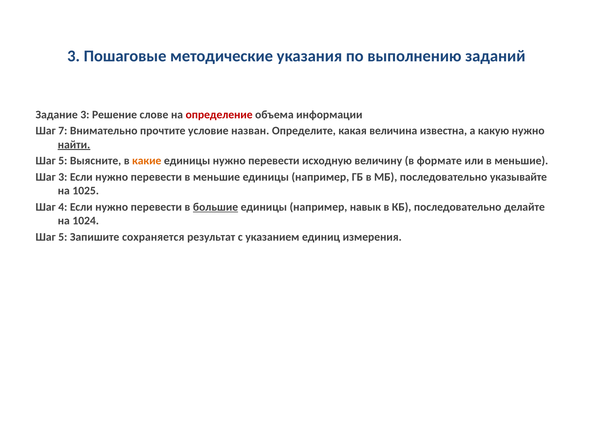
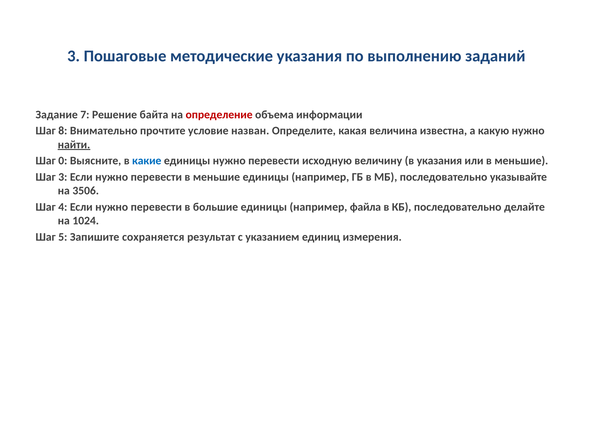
Задание 3: 3 -> 7 (85, 114)
слове: слове -> байта (154, 114)
7: 7 -> 8 (63, 131)
5: 5 -> 0 (63, 161)
какие colour: orange -> blue (147, 161)
в формате: формате -> указания (439, 161)
1025: 1025 -> 3506 (86, 191)
большие underline: present -> none (216, 207)
навык: навык -> файла (365, 207)
